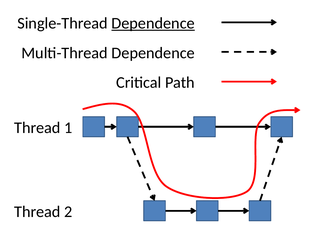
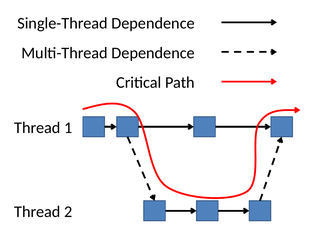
Dependence underline: present -> none (153, 23)
